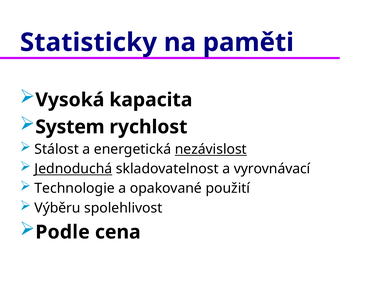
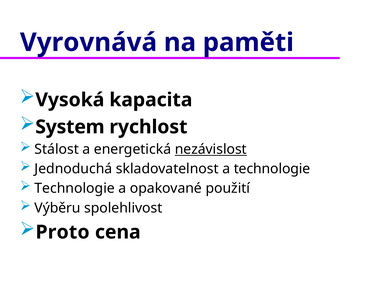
Statisticky: Statisticky -> Vyrovnává (88, 42)
Jednoduchá underline: present -> none (73, 169)
a vyrovnávací: vyrovnávací -> technologie (272, 169)
Podle: Podle -> Proto (63, 232)
